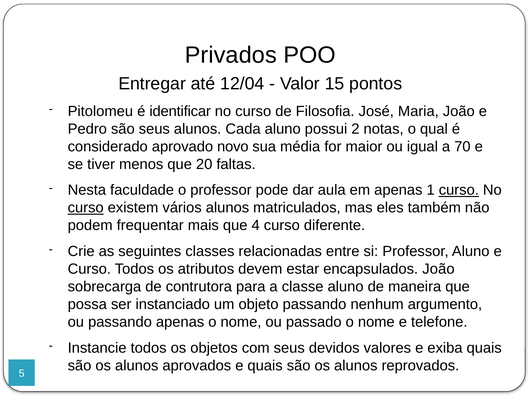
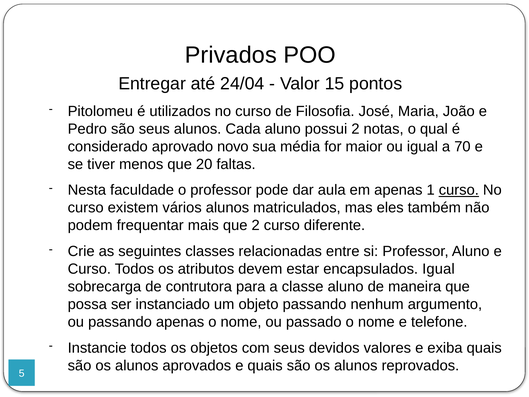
12/04: 12/04 -> 24/04 (242, 84)
identificar: identificar -> utilizados (180, 111)
curso underline: present -> none (86, 208)
que 4: 4 -> 2 (256, 225)
encapsulados João: João -> Igual (438, 269)
